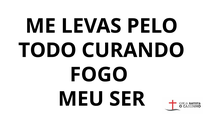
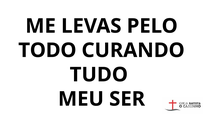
FOGO: FOGO -> TUDO (99, 75)
